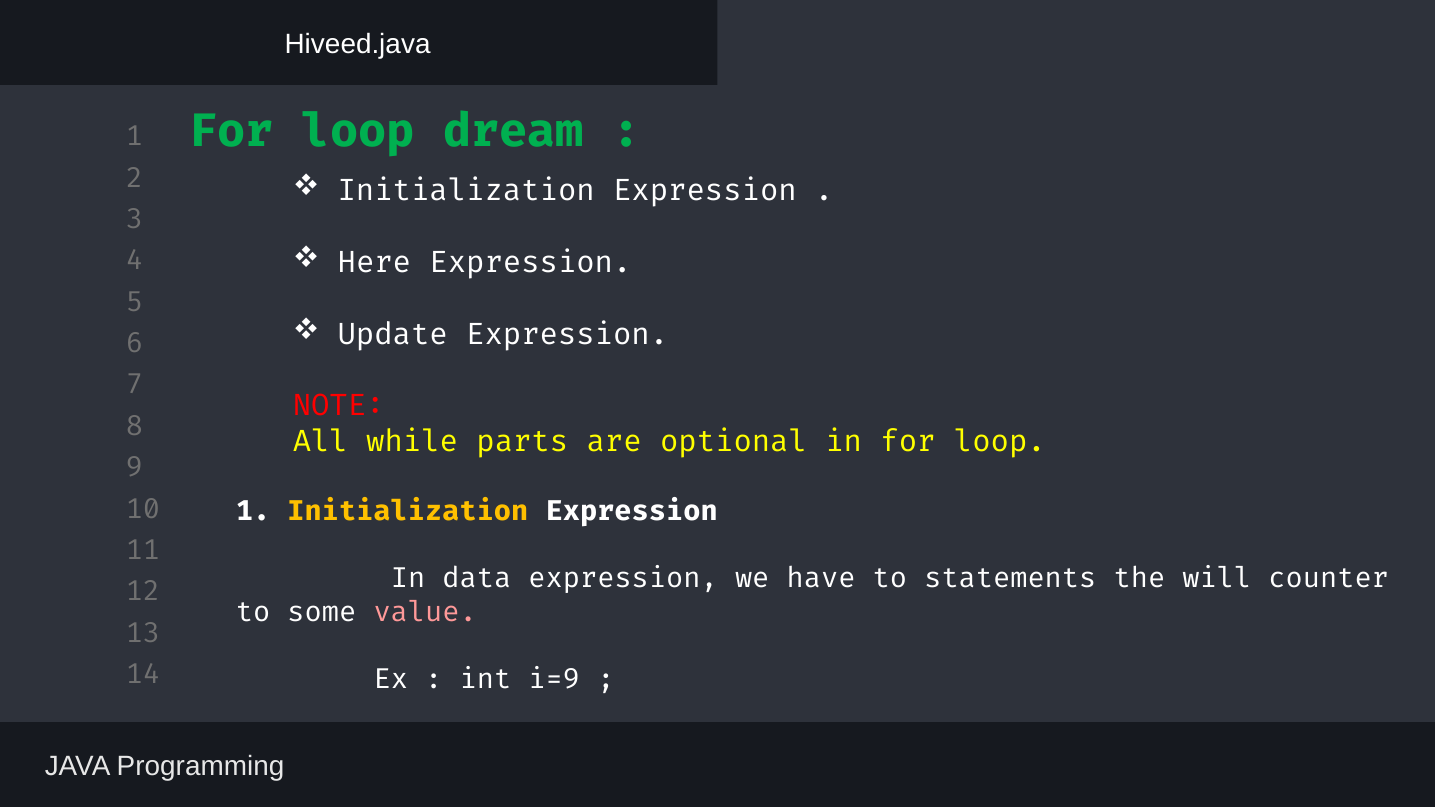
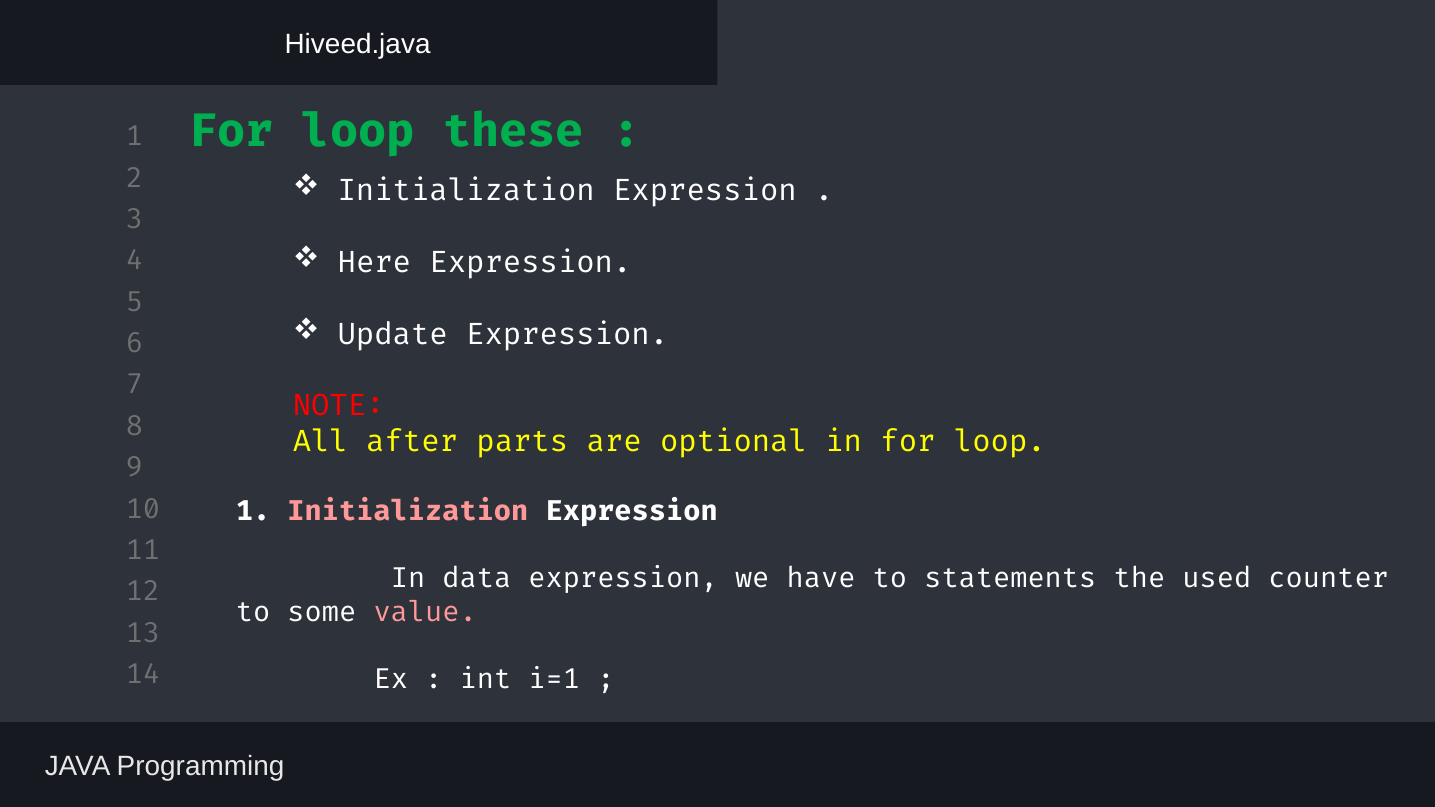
dream: dream -> these (514, 132)
while: while -> after (412, 442)
Initialization colour: yellow -> pink (408, 512)
will: will -> used (1217, 579)
i=9: i=9 -> i=1 (554, 679)
